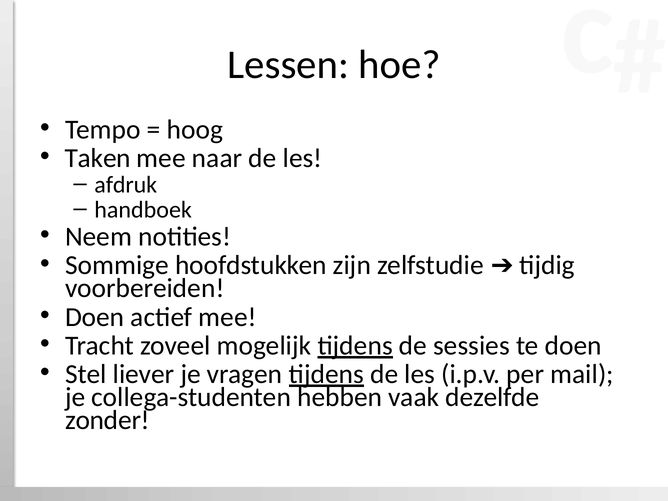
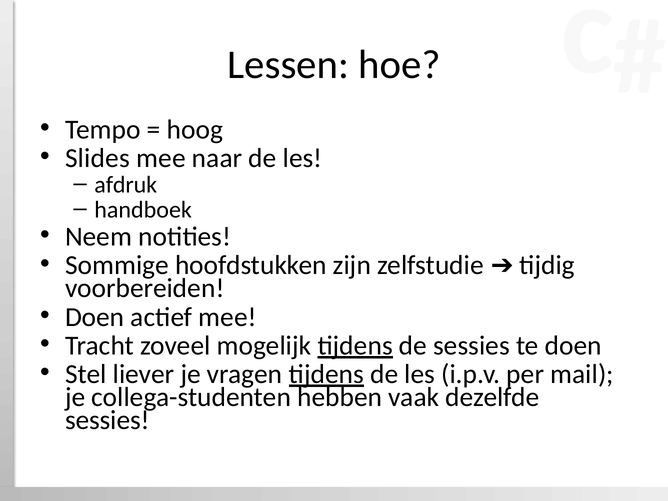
Taken: Taken -> Slides (98, 158)
zonder: zonder -> sessies (107, 420)
